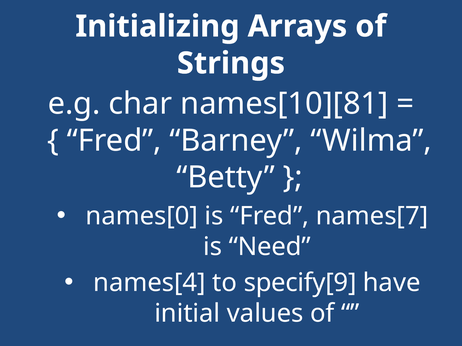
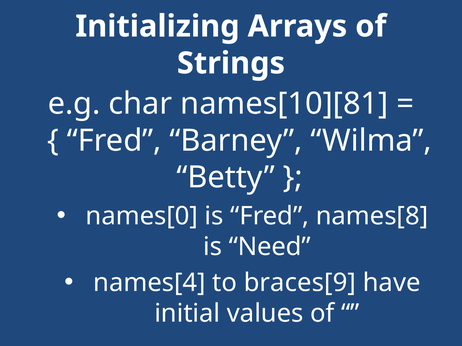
names[7: names[7 -> names[8 (372, 216)
specify[9: specify[9 -> braces[9 (300, 283)
